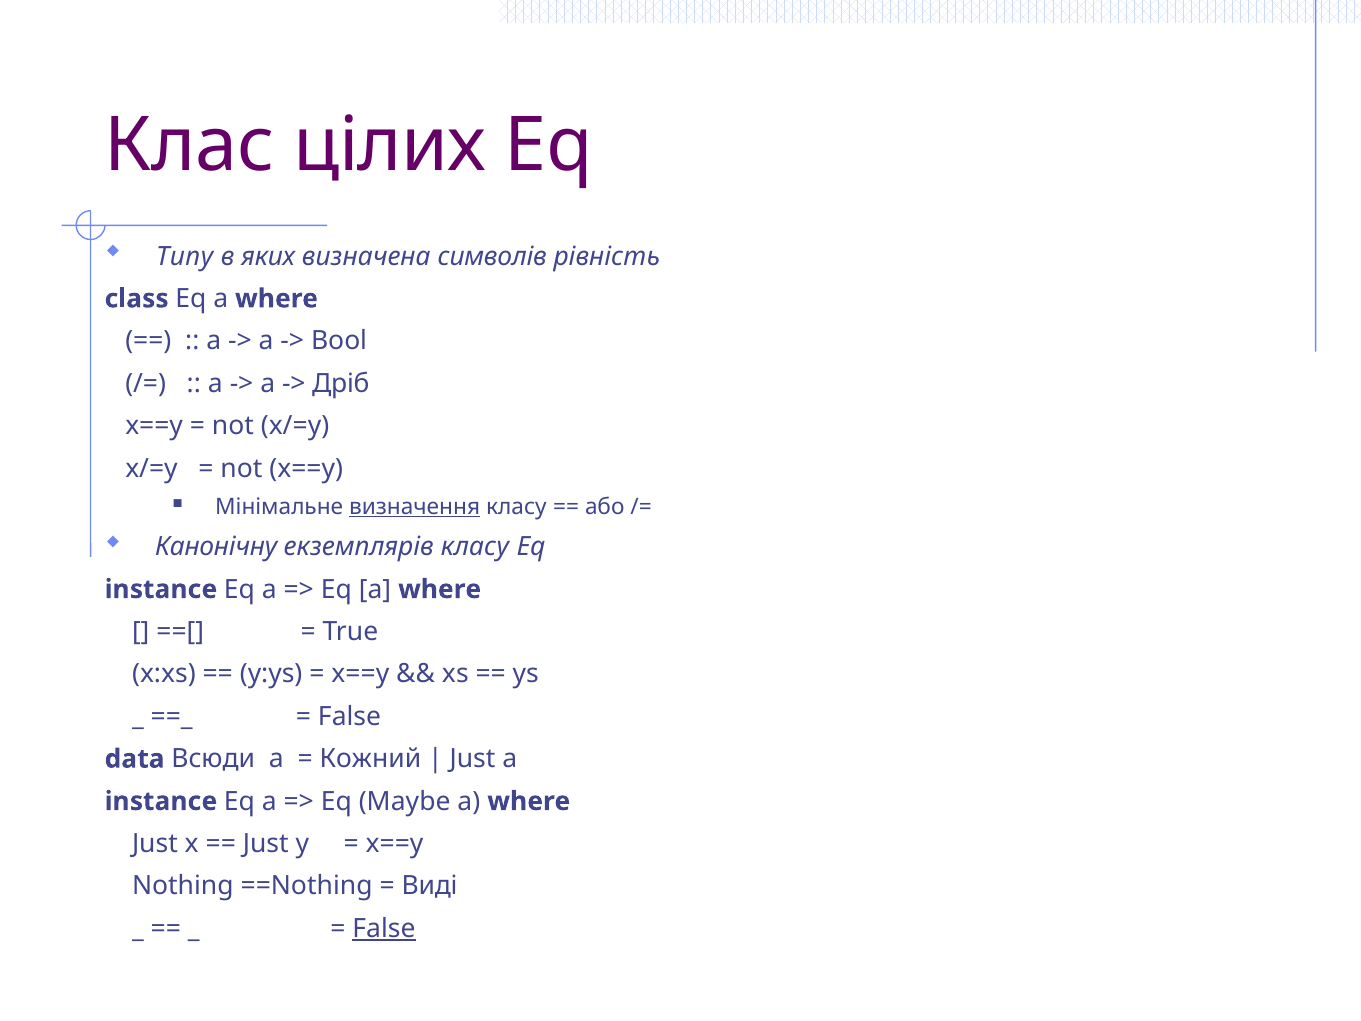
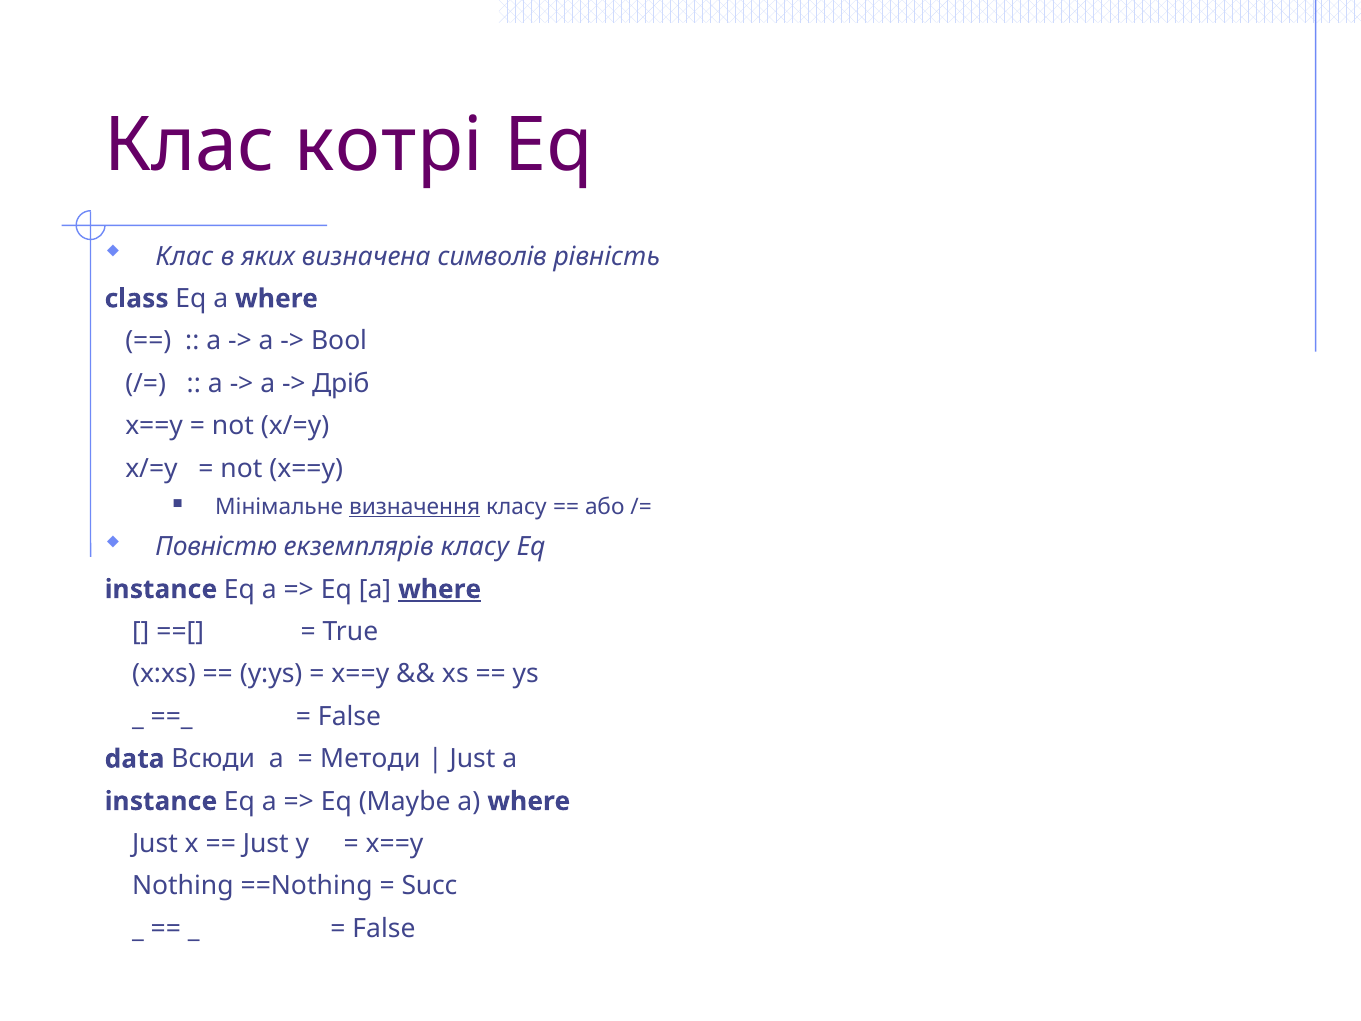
цілих: цілих -> котрі (389, 146)
Типу: Типу -> Клас (185, 256)
Канонічну: Канонічну -> Повністю (216, 547)
where underline: none -> present (440, 589)
Кожний: Кожний -> Методи (370, 759)
Виді: Виді -> Succ (429, 886)
False underline: present -> none (384, 928)
